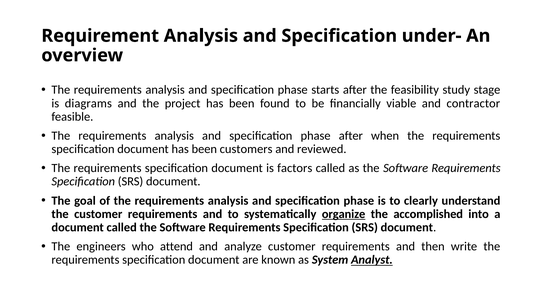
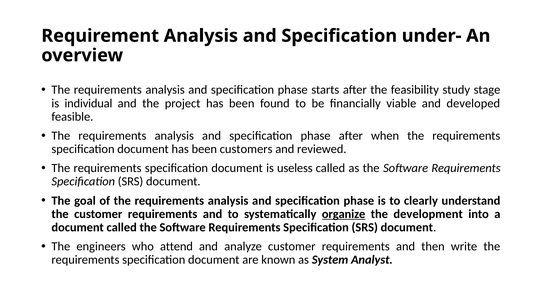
diagrams: diagrams -> individual (88, 103)
contractor: contractor -> developed (473, 103)
factors: factors -> useless (295, 168)
accomplished: accomplished -> development (428, 214)
Analyst underline: present -> none (372, 260)
